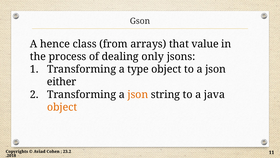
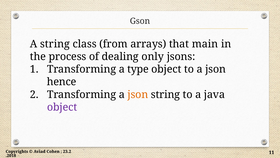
A hence: hence -> string (55, 44)
value: value -> main (205, 44)
either: either -> hence (62, 82)
object colour: orange -> purple (62, 107)
